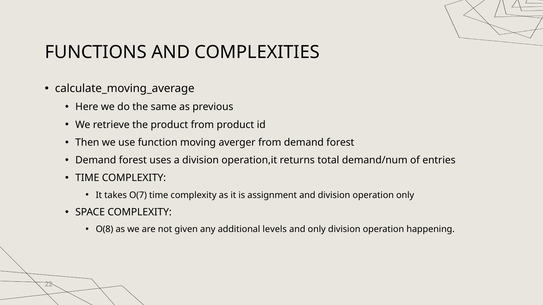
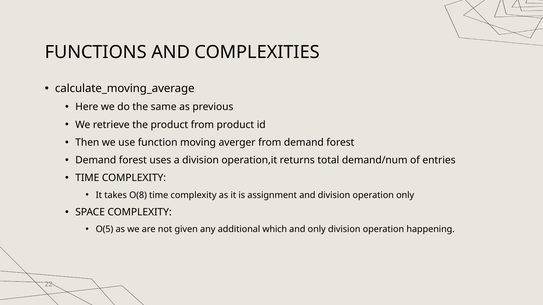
O(7: O(7 -> O(8 (138, 195)
O(8: O(8 -> O(5 (104, 230)
levels: levels -> which (275, 230)
